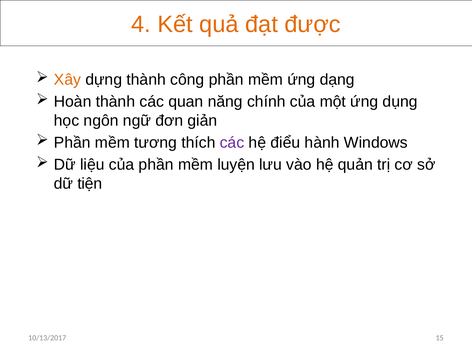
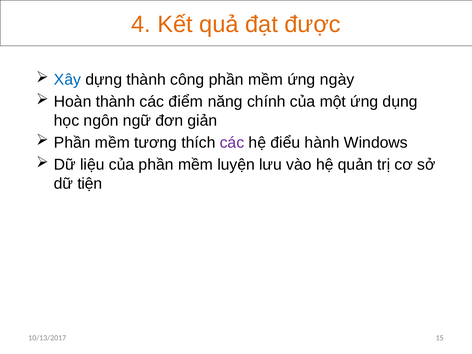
Xây colour: orange -> blue (67, 80)
dạng: dạng -> ngày (337, 80)
quan: quan -> điểm (186, 102)
